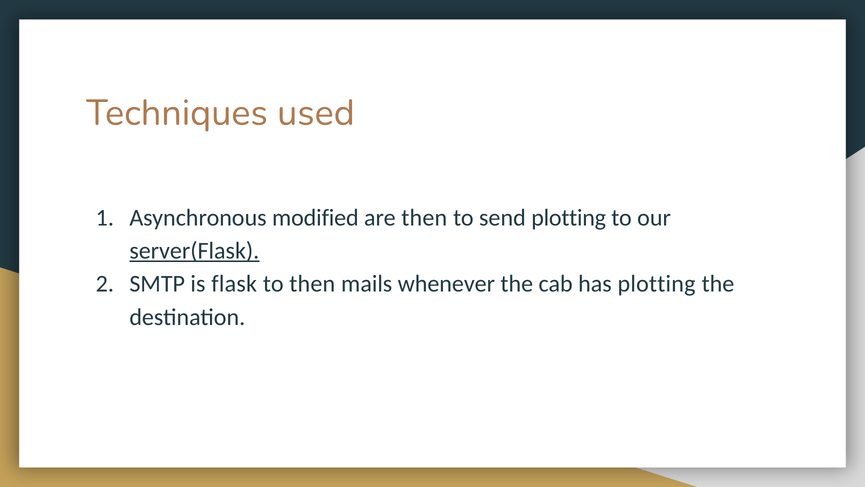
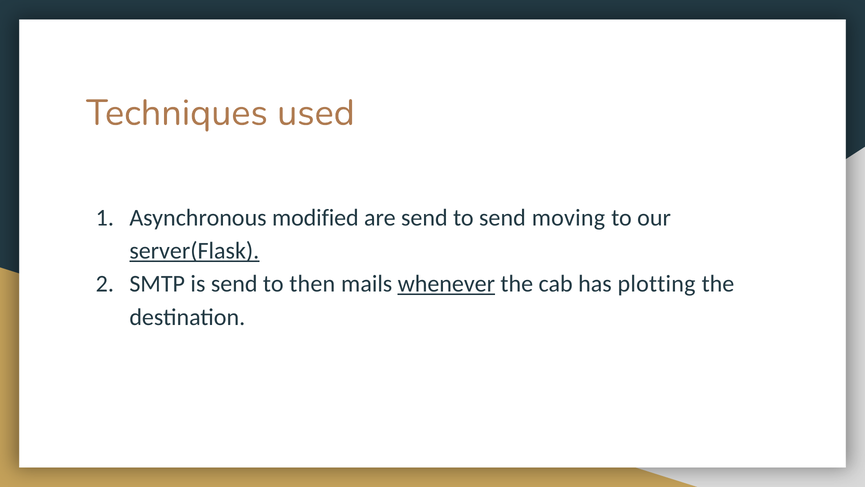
are then: then -> send (424, 217)
send plotting: plotting -> moving (568, 217)
is flask: flask -> send (234, 284)
whenever underline: none -> present (446, 284)
